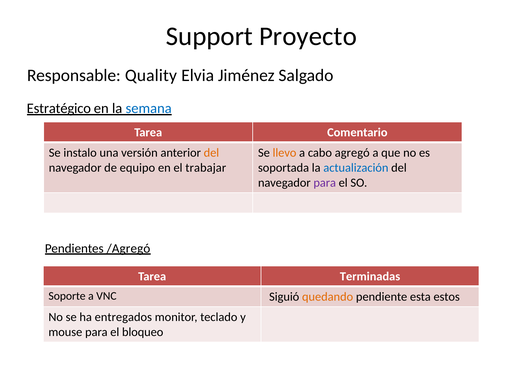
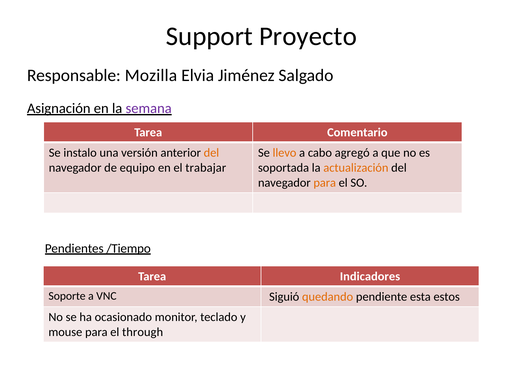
Quality: Quality -> Mozilla (151, 75)
Estratégico: Estratégico -> Asignación (59, 108)
semana colour: blue -> purple (149, 108)
actualización colour: blue -> orange (356, 168)
para colour: purple -> orange (325, 183)
/Agregó: /Agregó -> /Tiempo (129, 249)
Terminadas: Terminadas -> Indicadores (370, 276)
entregados: entregados -> ocasionado (123, 317)
bloqueo: bloqueo -> through (143, 332)
